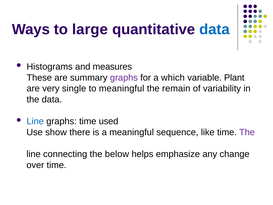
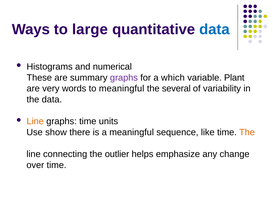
measures: measures -> numerical (112, 67)
single: single -> words (74, 88)
remain: remain -> several (176, 88)
Line colour: blue -> orange (35, 121)
used: used -> units (108, 121)
The colour: purple -> orange (247, 132)
below: below -> outlier (117, 154)
